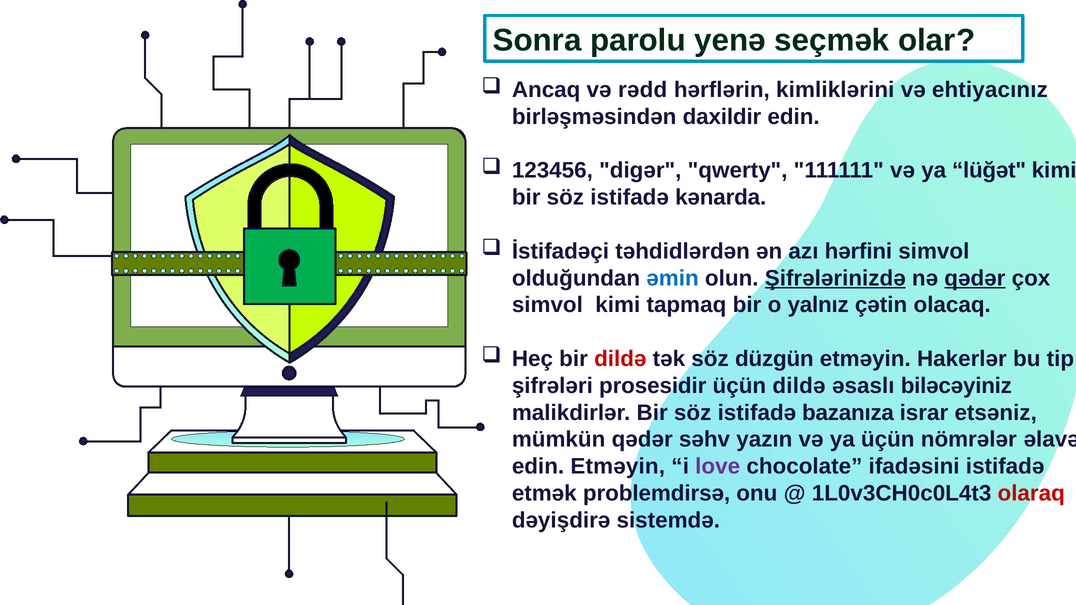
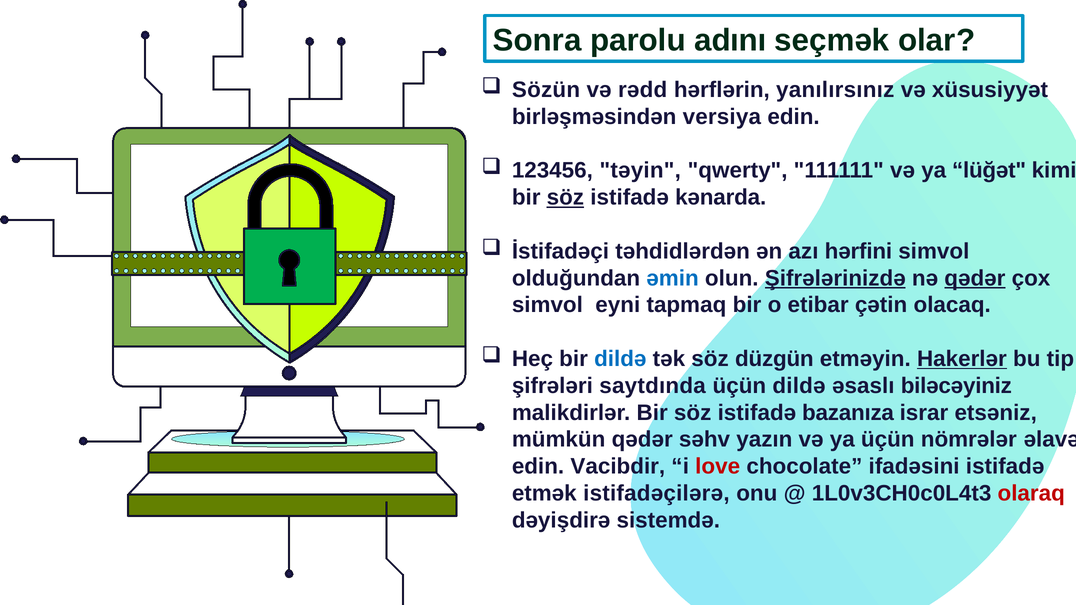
yenə: yenə -> adını (730, 41)
Ancaq: Ancaq -> Sözün (546, 90)
kimliklərini: kimliklərini -> yanılırsınız (835, 90)
ehtiyacınız: ehtiyacınız -> xüsusiyyət (990, 90)
daxildir: daxildir -> versiya (722, 117)
digər: digər -> təyin (640, 171)
söz underline: none -> present (565, 198)
simvol kimi: kimi -> eyni (618, 305)
yalnız: yalnız -> etibar (818, 305)
dildə colour: red -> blue (620, 359)
Hakerlər underline: none -> present (962, 359)
prosesidir: prosesidir -> saytdında (653, 386)
edin Etməyin: Etməyin -> Vacibdir (618, 467)
love colour: purple -> red (718, 467)
problemdirsə: problemdirsə -> istifadəçilərə (656, 494)
